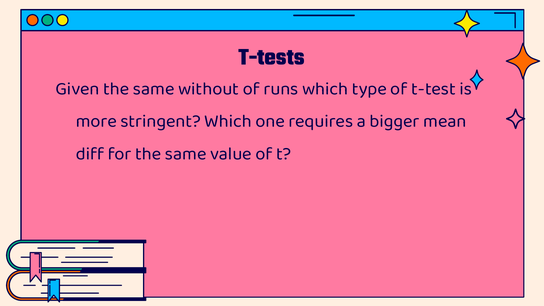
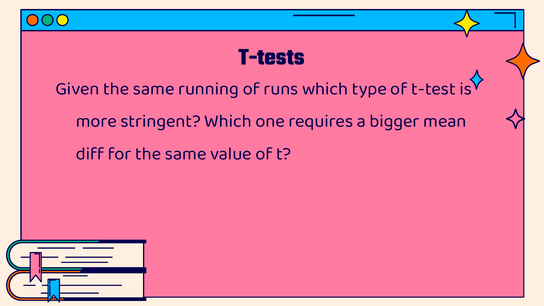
without: without -> running (209, 88)
